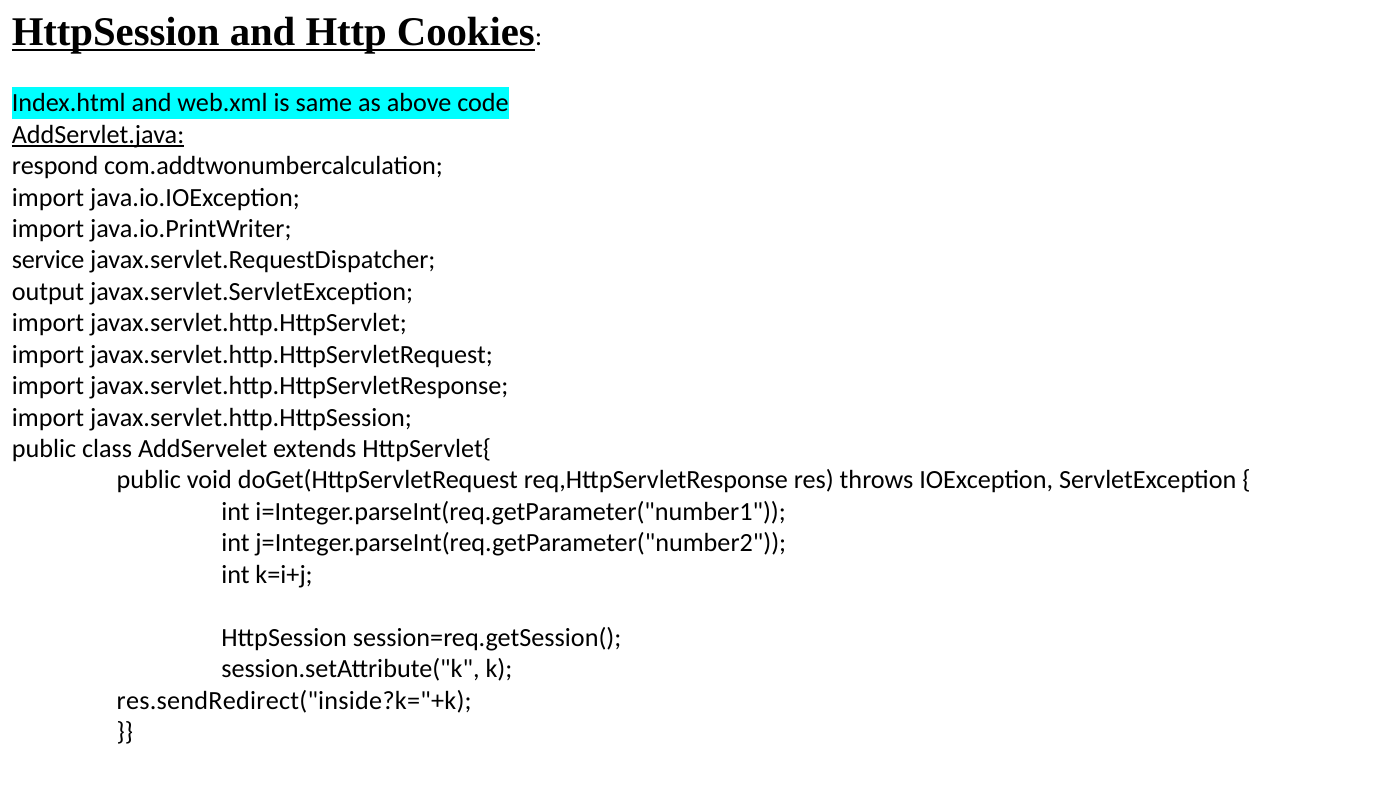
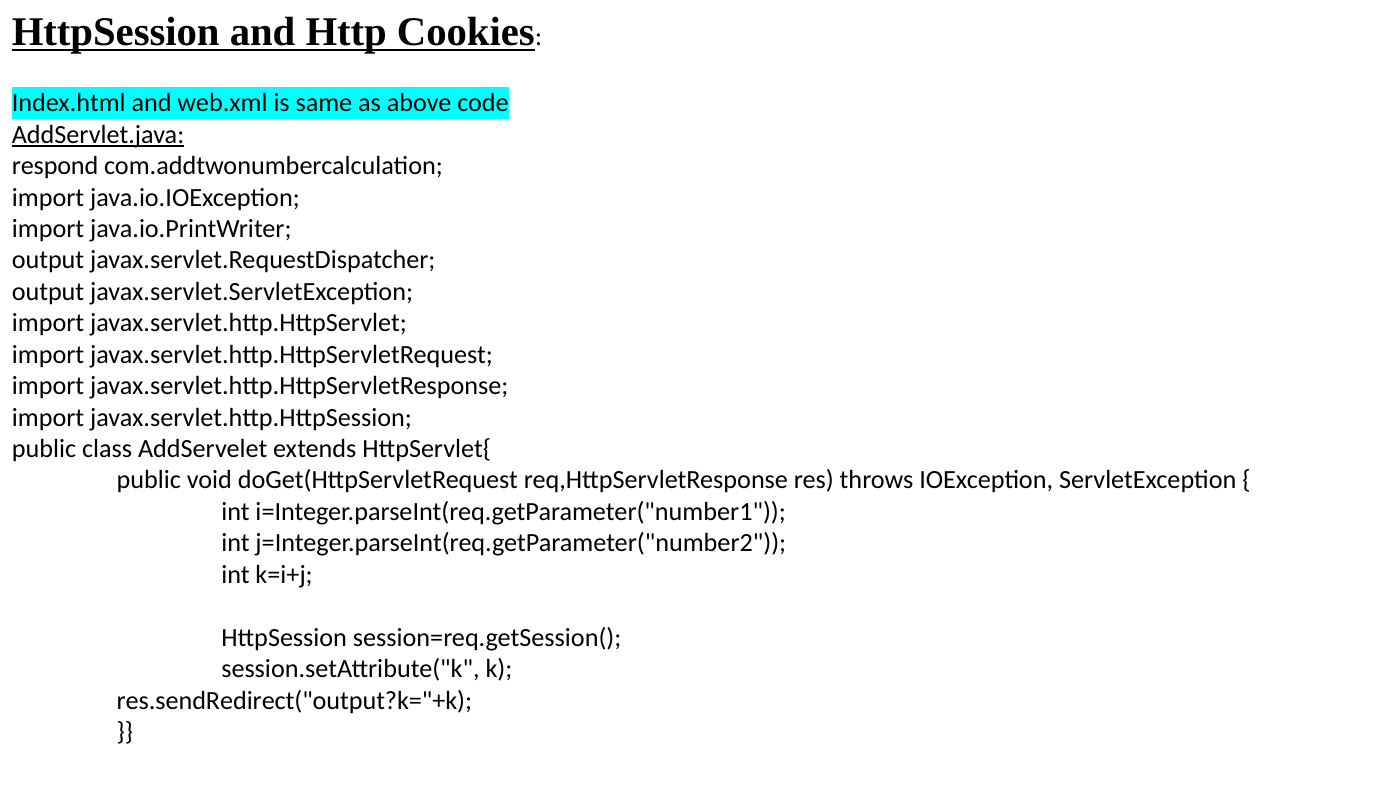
service: service -> output (48, 260)
res.sendRedirect("inside?k="+k: res.sendRedirect("inside?k="+k -> res.sendRedirect("output?k="+k (294, 700)
